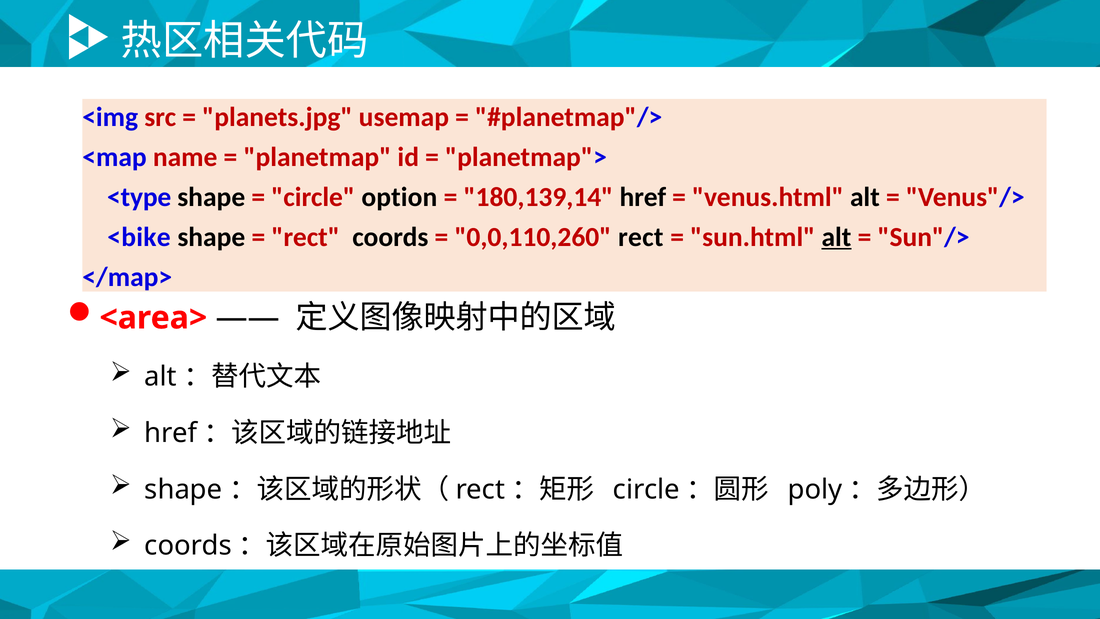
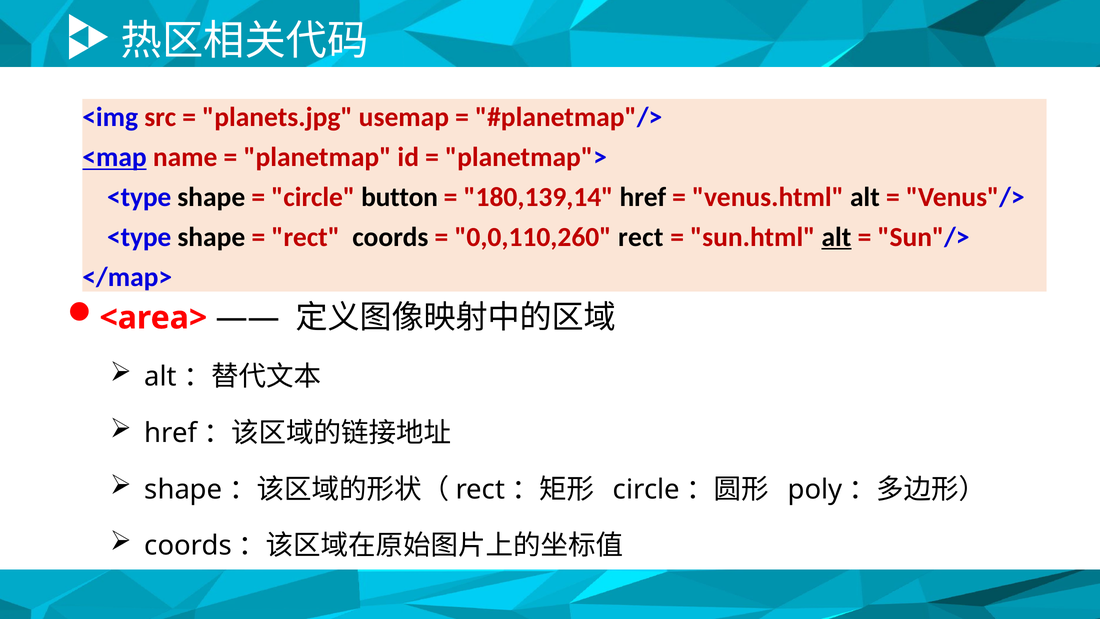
<map underline: none -> present (115, 157)
option: option -> button (400, 197)
<bike: <bike -> <type (139, 237)
